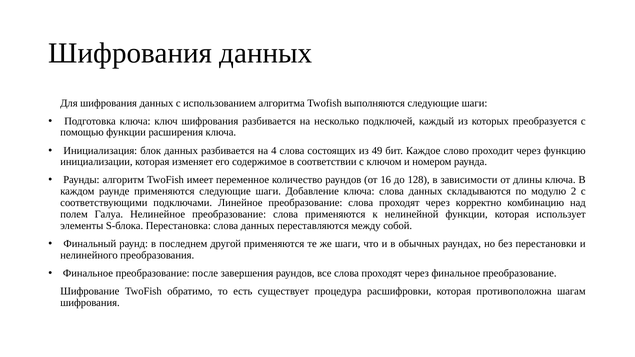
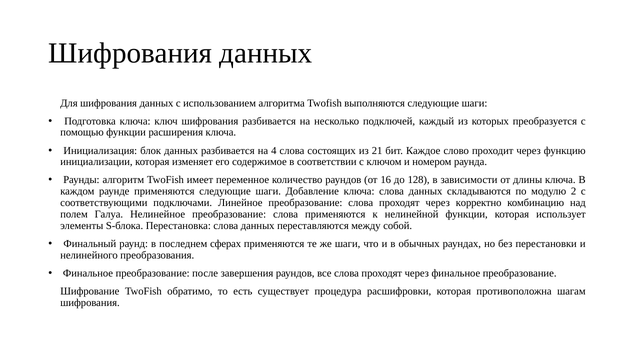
49: 49 -> 21 (377, 151)
другой: другой -> сферах (226, 244)
